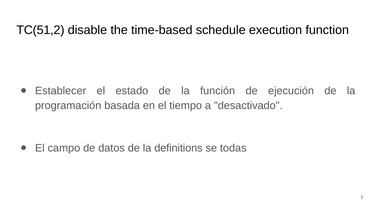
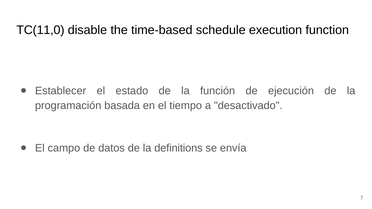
TC(51,2: TC(51,2 -> TC(11,0 (40, 30)
todas: todas -> envía (233, 148)
